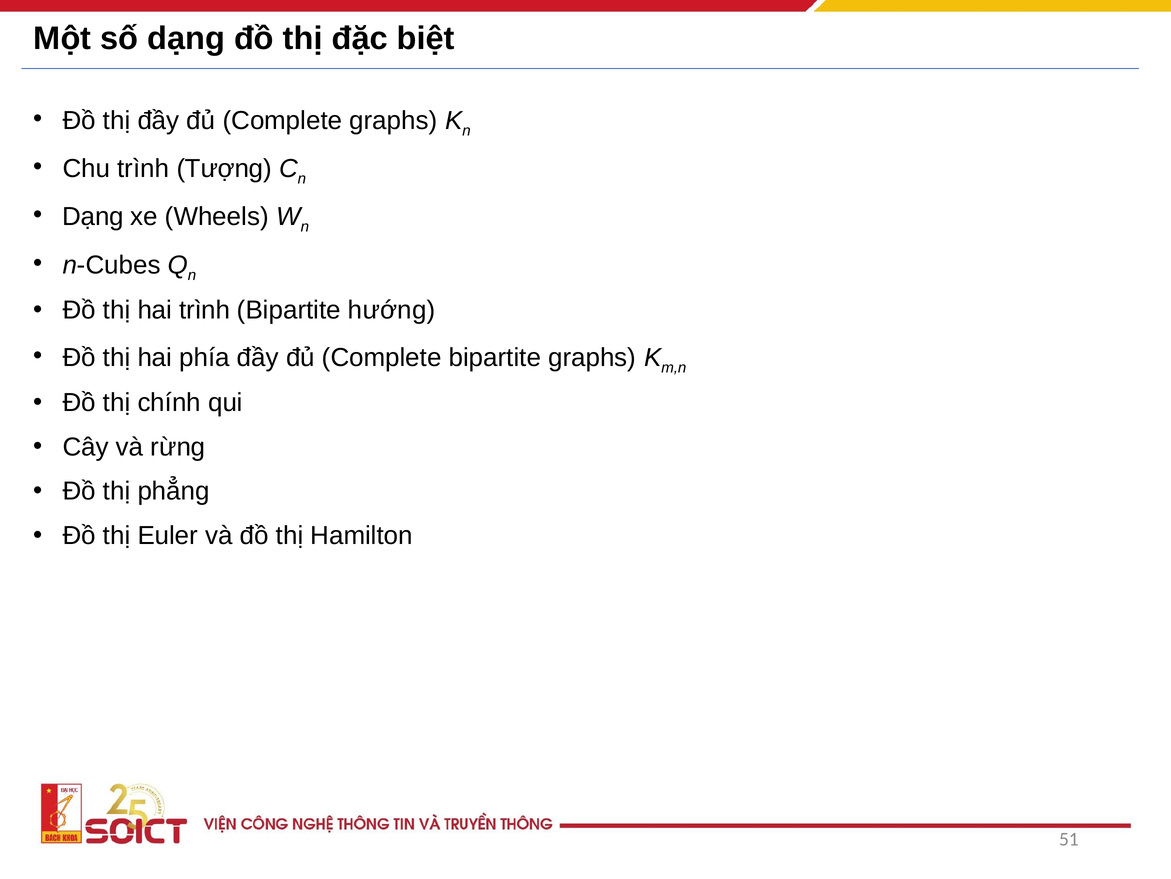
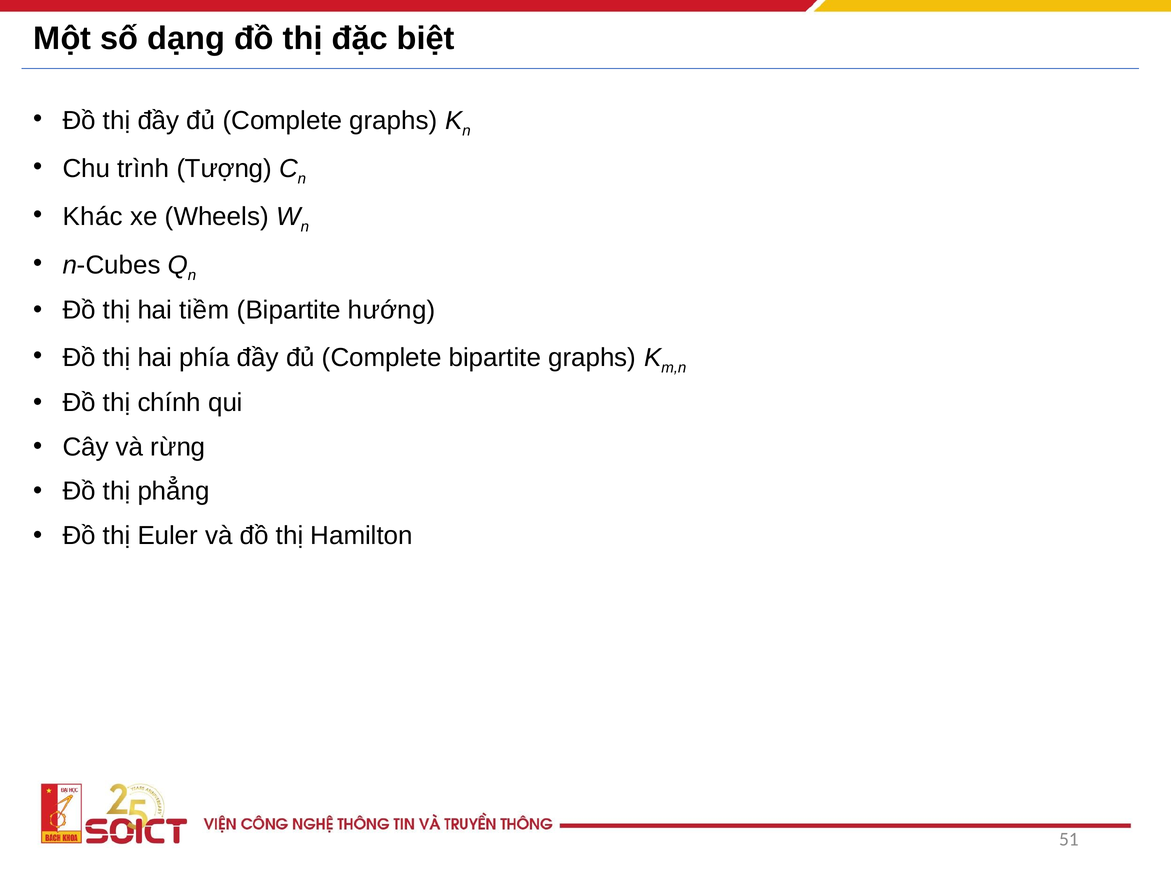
Dạng: Dạng -> Khác (93, 217)
hai trình: trình -> tiềm (204, 310)
